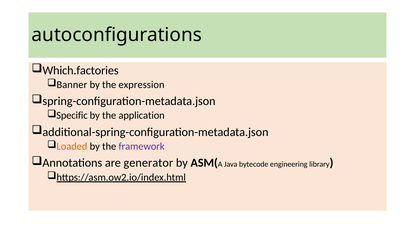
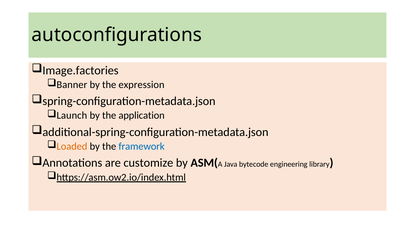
Which.factories: Which.factories -> Image.factories (81, 70)
Specific: Specific -> Launch (72, 115)
framework colour: purple -> blue (142, 146)
generator: generator -> customize (148, 162)
